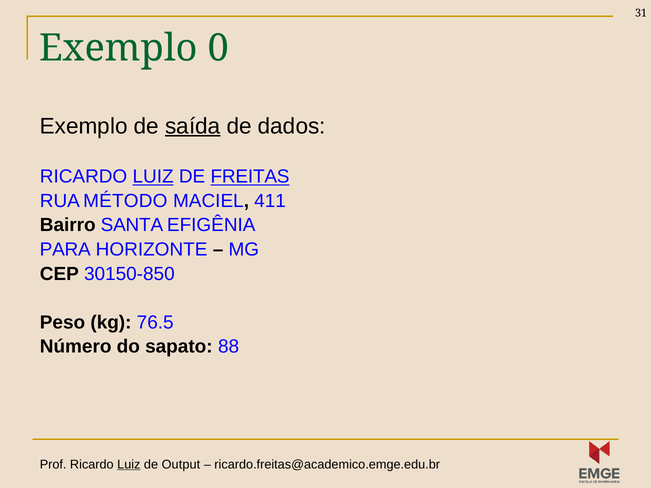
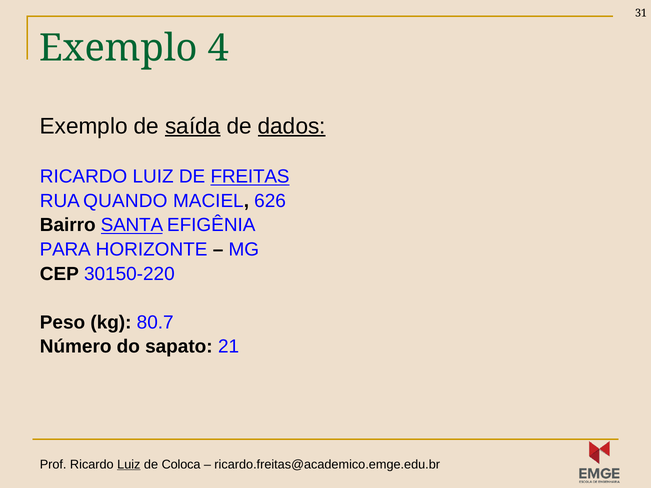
0: 0 -> 4 (218, 48)
dados underline: none -> present (292, 126)
LUIZ underline: present -> none (153, 177)
MÉTODO: MÉTODO -> QUANDO (125, 201)
411: 411 -> 626 (270, 201)
SANTA underline: none -> present (132, 225)
30150-850: 30150-850 -> 30150-220 (129, 274)
76.5: 76.5 -> 80.7 (155, 323)
88: 88 -> 21 (229, 347)
Output: Output -> Coloca (181, 465)
